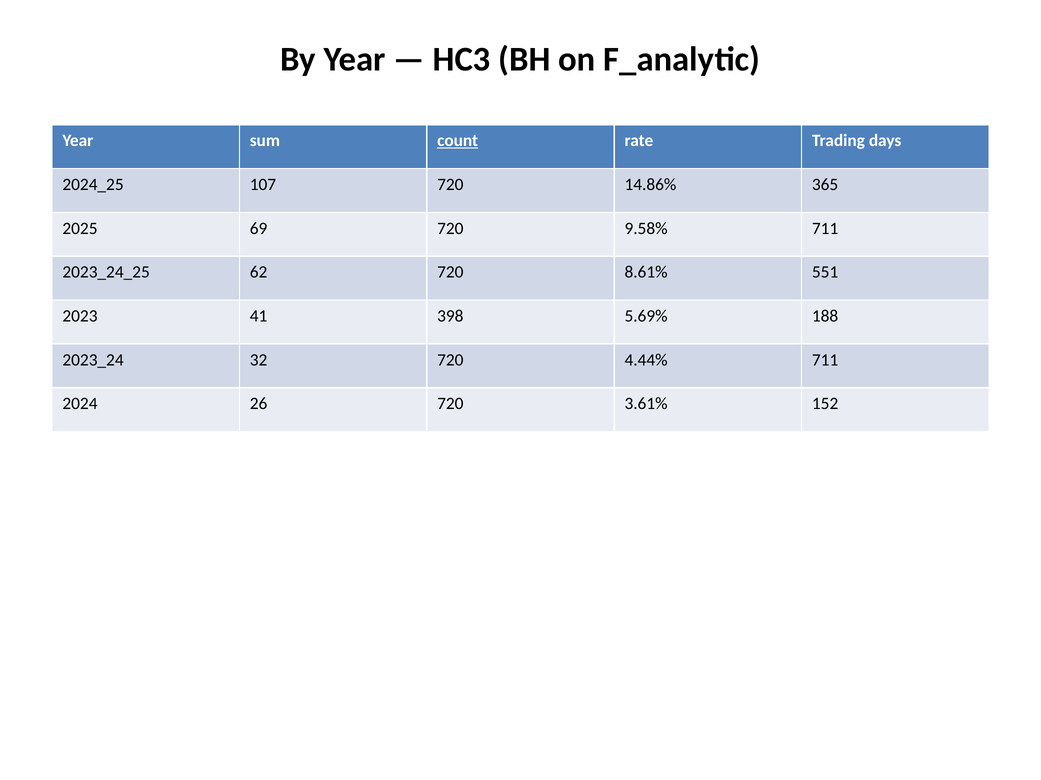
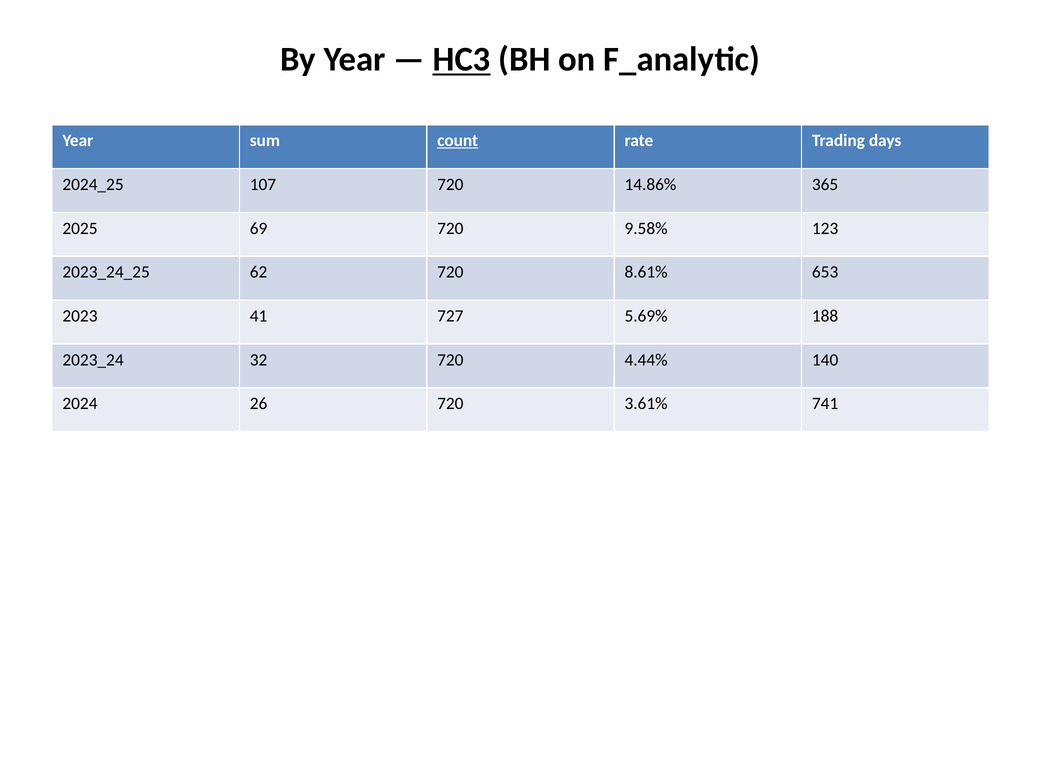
HC3 underline: none -> present (462, 60)
9.58% 711: 711 -> 123 (825, 229)
551: 551 -> 653 (825, 272)
398: 398 -> 727 (450, 316)
4.44% 711: 711 -> 140 (825, 360)
152: 152 -> 741 (825, 404)
